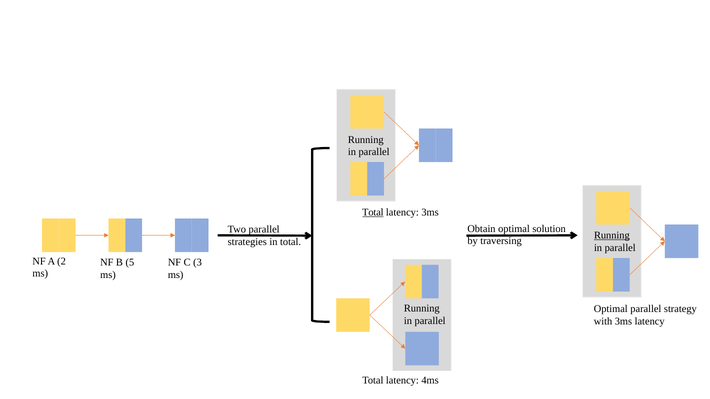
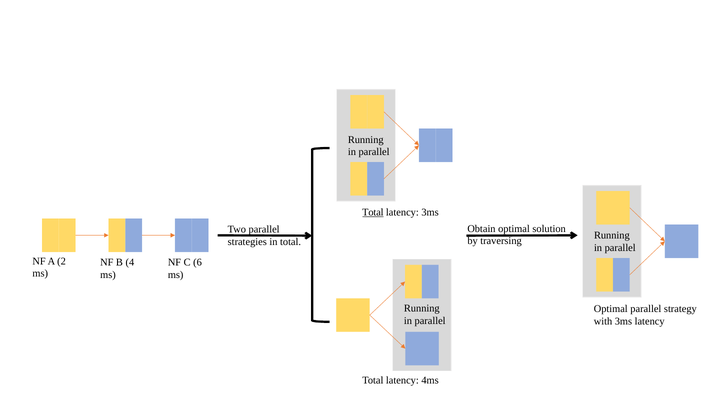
Running underline: present -> none (612, 236)
5: 5 -> 4 (130, 263)
3: 3 -> 6 (198, 263)
